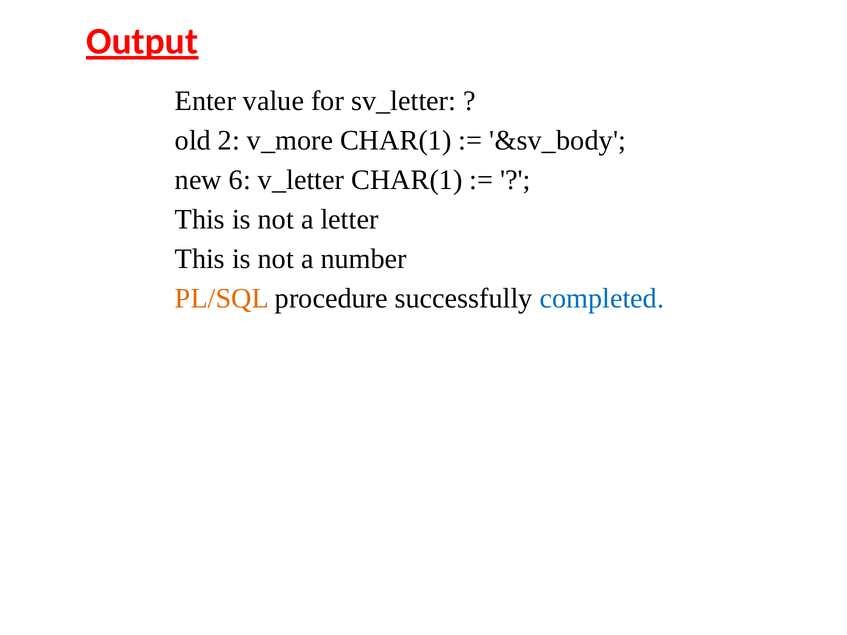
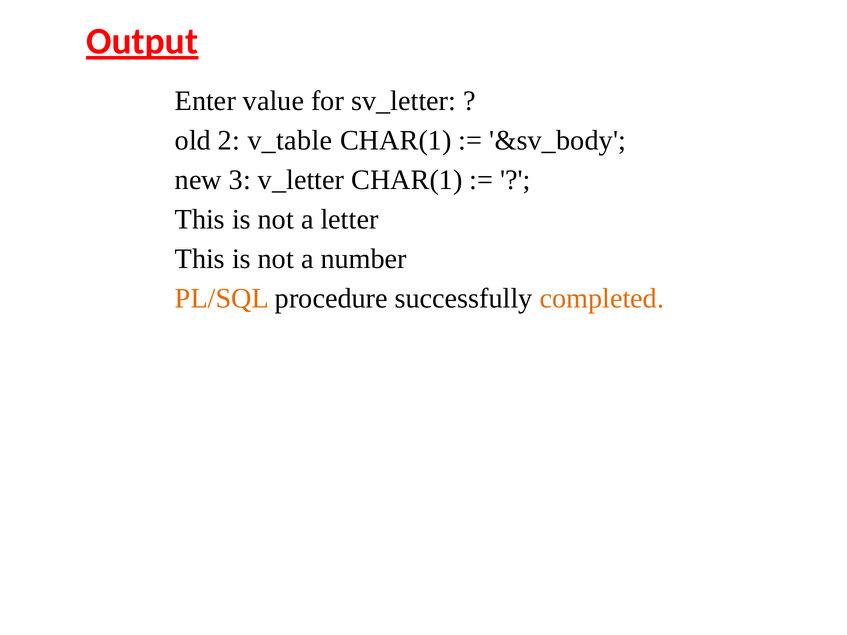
v_more: v_more -> v_table (290, 140)
6: 6 -> 3 (240, 180)
completed colour: blue -> orange (602, 298)
